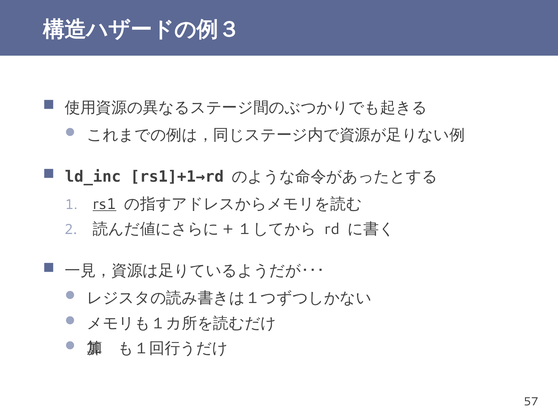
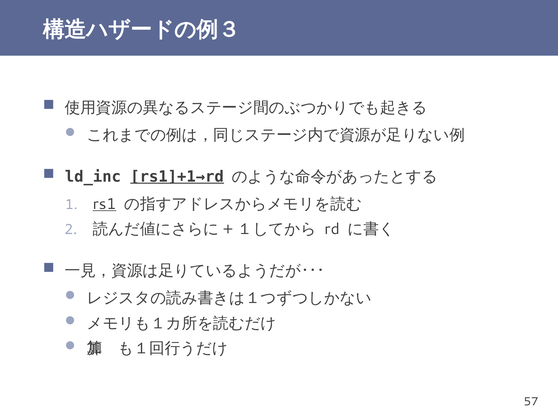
rs1]+1→rd underline: none -> present (177, 176)
